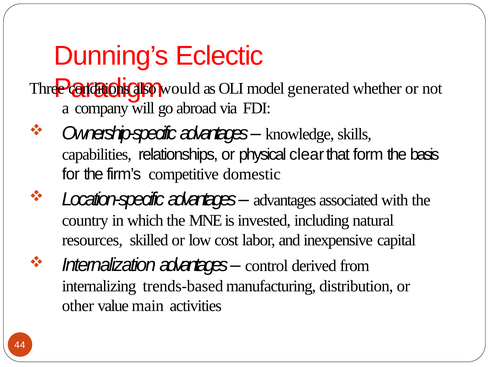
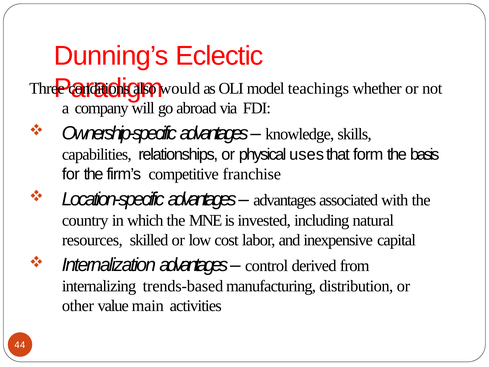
generated: generated -> teachings (318, 89)
clear: clear -> uses (307, 154)
domestic: domestic -> franchise (252, 174)
